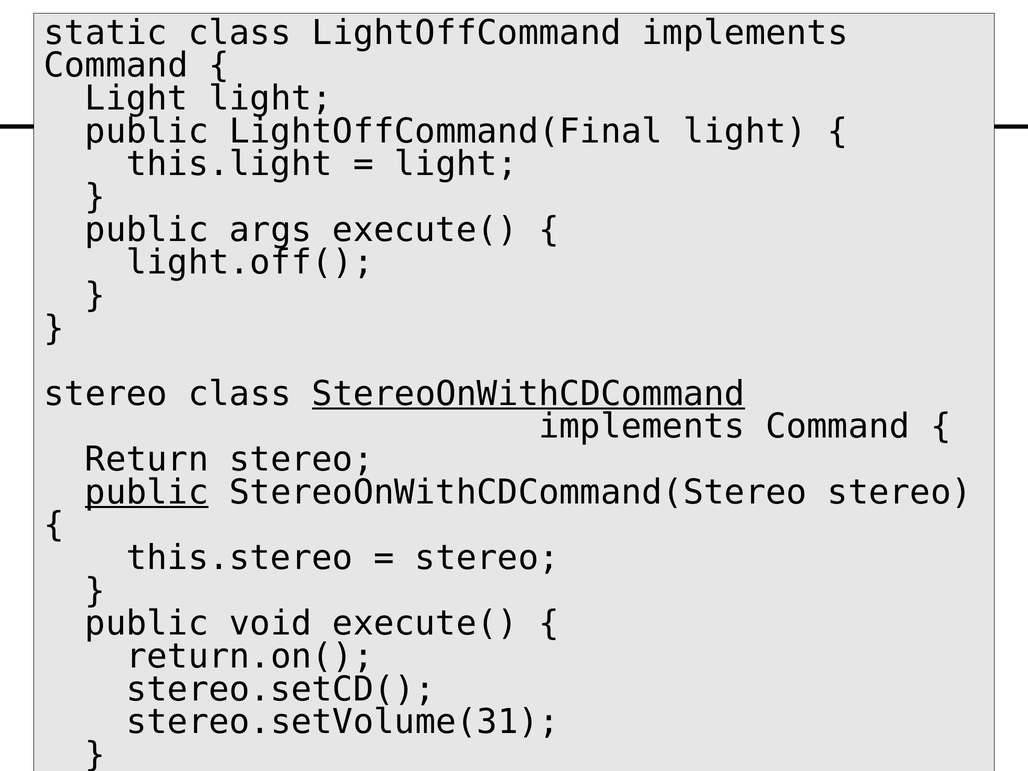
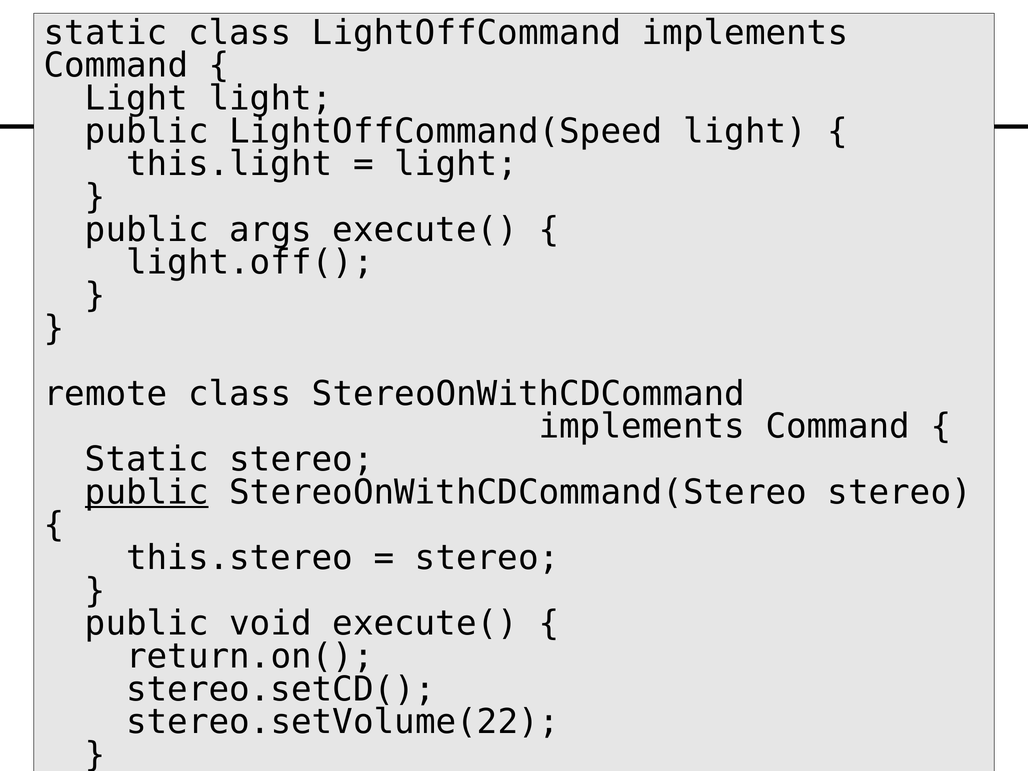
LightOffCommand(Final: LightOffCommand(Final -> LightOffCommand(Speed (446, 131)
stereo: stereo -> remote (106, 394)
StereoOnWithCDCommand underline: present -> none (529, 394)
Return: Return -> Static (147, 460)
stereo.setVolume(31: stereo.setVolume(31 -> stereo.setVolume(22 (343, 722)
